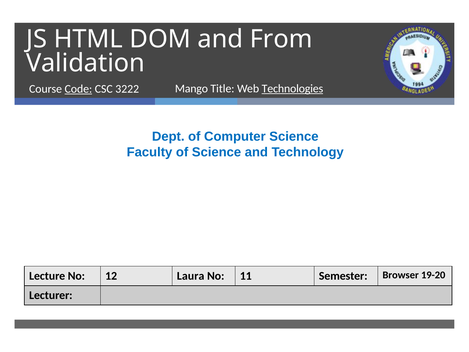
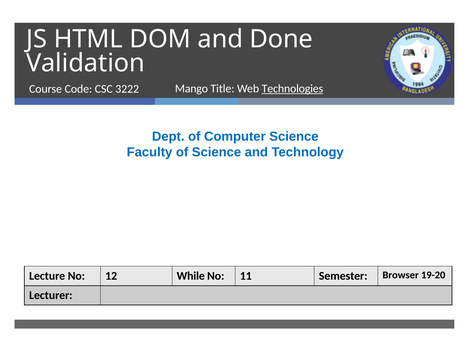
From: From -> Done (281, 39)
Code underline: present -> none (78, 89)
Laura: Laura -> While (191, 276)
